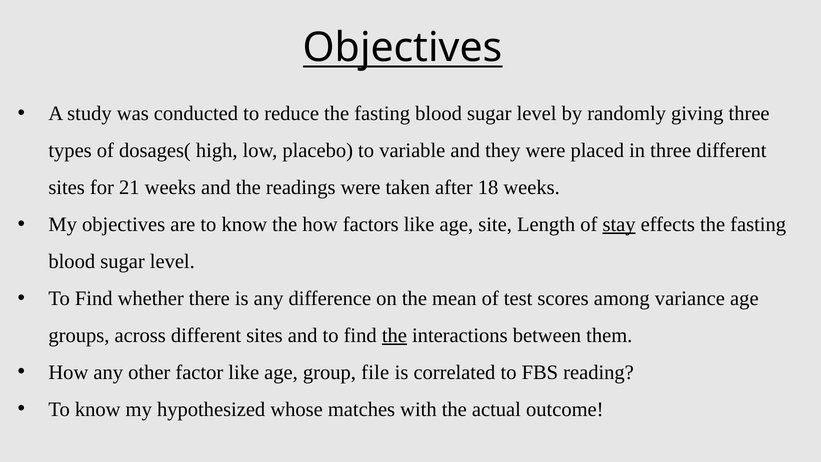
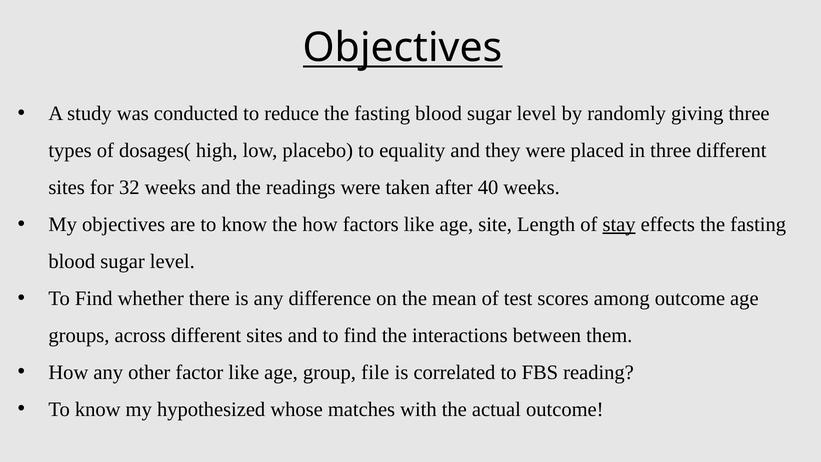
variable: variable -> equality (412, 151)
21: 21 -> 32 (129, 187)
18: 18 -> 40 (488, 187)
among variance: variance -> outcome (690, 298)
the underline: present -> none (394, 335)
